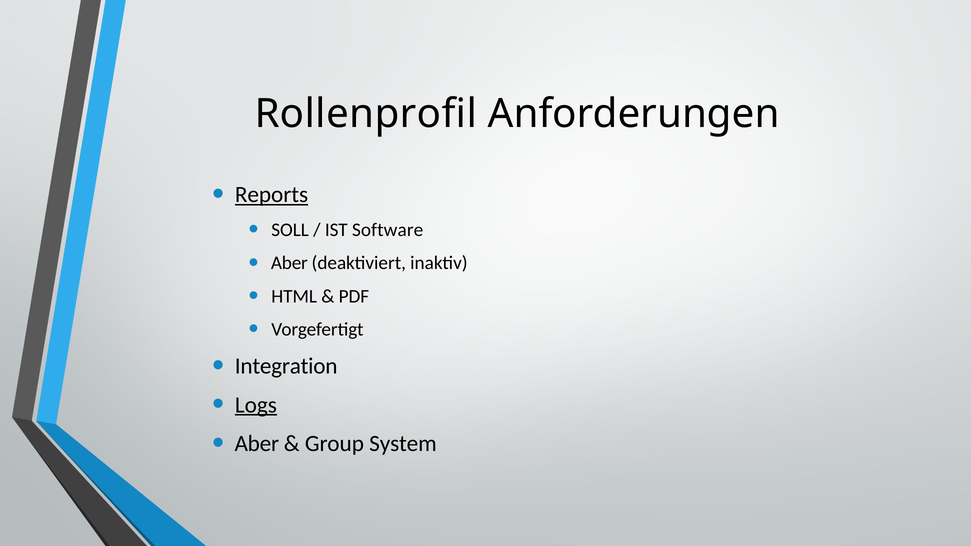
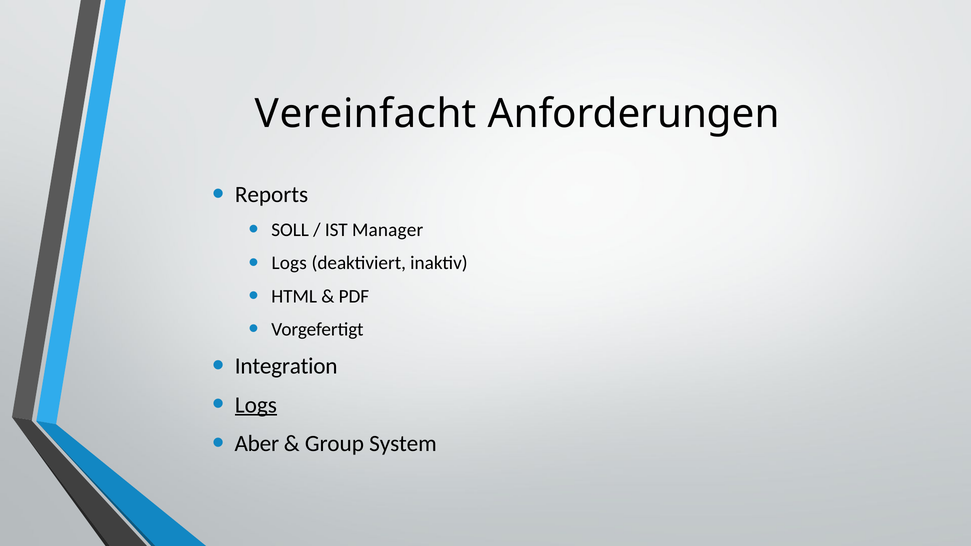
Rollenprofil: Rollenprofil -> Vereinfacht (366, 114)
Reports underline: present -> none (272, 195)
Software: Software -> Manager (388, 230)
Aber: Aber -> Logs (289, 263)
